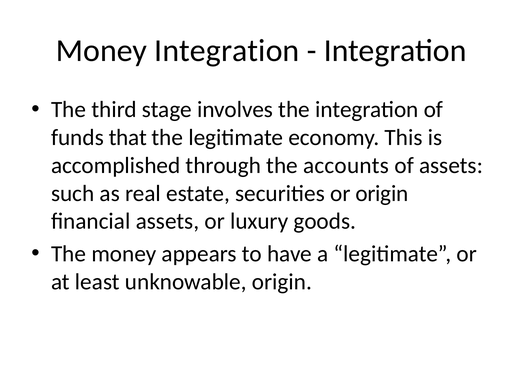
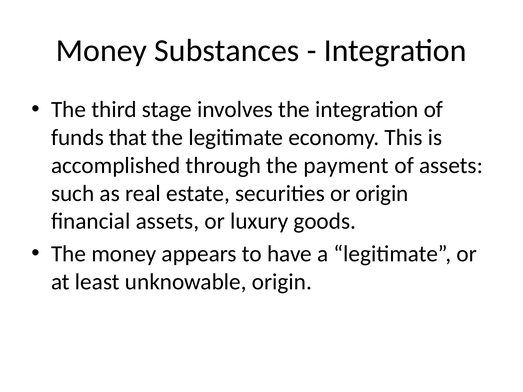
Money Integration: Integration -> Substances (227, 51)
accounts: accounts -> payment (346, 166)
